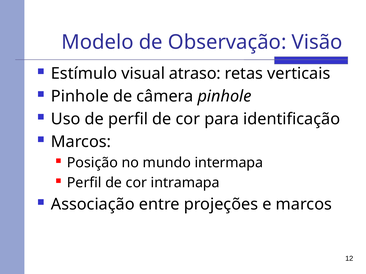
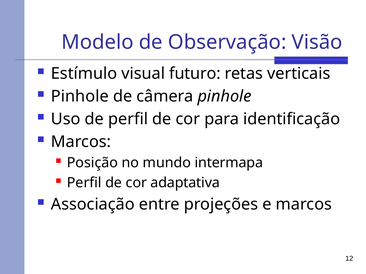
atraso: atraso -> futuro (195, 74)
intramapa: intramapa -> adaptativa (185, 183)
